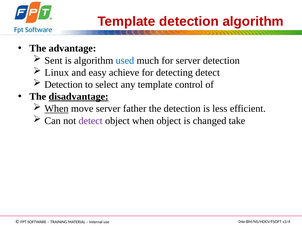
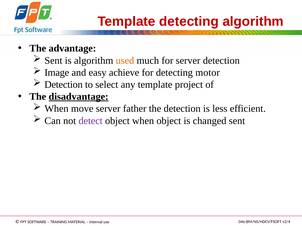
Template detection: detection -> detecting (189, 22)
used colour: blue -> orange (125, 61)
Linux: Linux -> Image (57, 73)
detecting detect: detect -> motor (208, 73)
control: control -> project (189, 85)
When underline: present -> none (56, 109)
changed take: take -> sent (237, 121)
